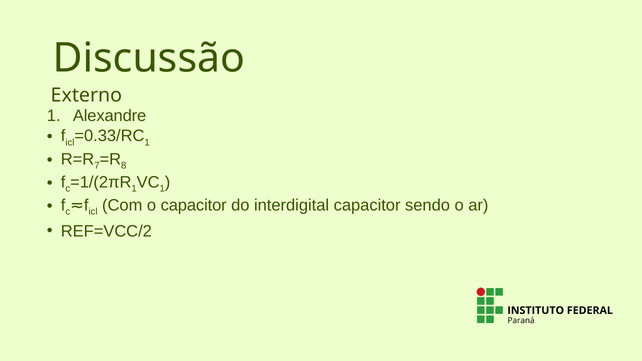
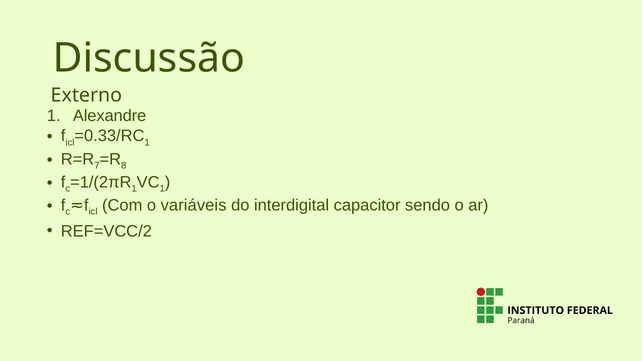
o capacitor: capacitor -> variáveis (194, 205)
